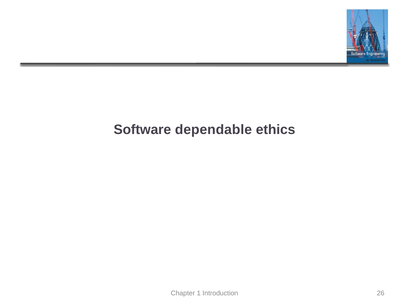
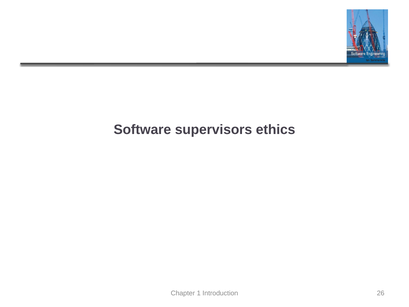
dependable: dependable -> supervisors (214, 130)
